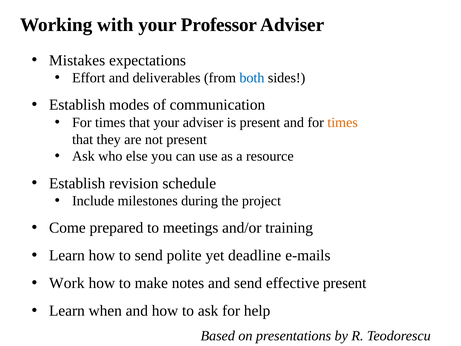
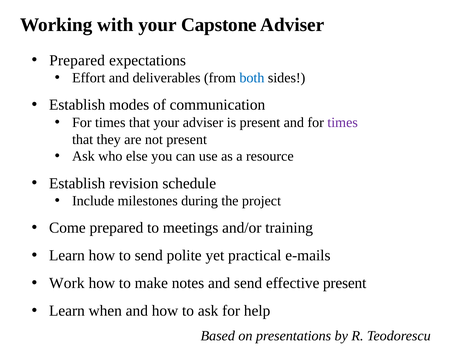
Professor: Professor -> Capstone (219, 25)
Mistakes: Mistakes -> Prepared (77, 60)
times colour: orange -> purple (343, 122)
deadline: deadline -> practical (255, 255)
